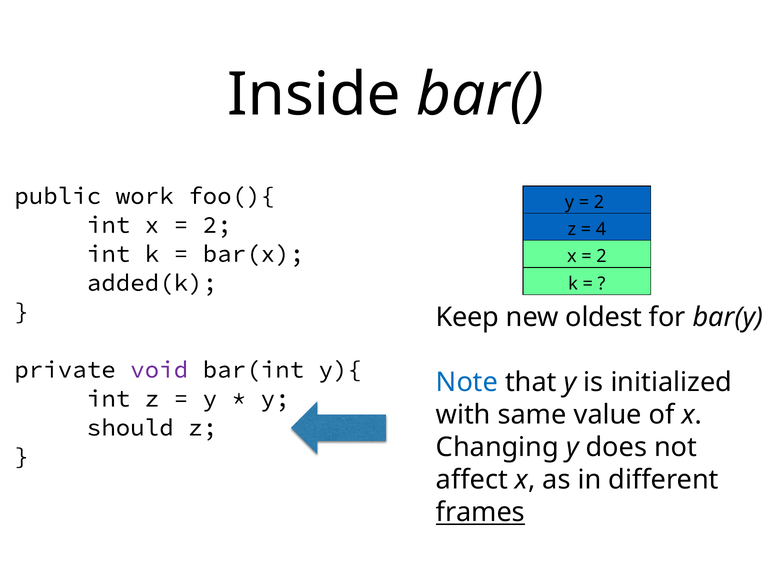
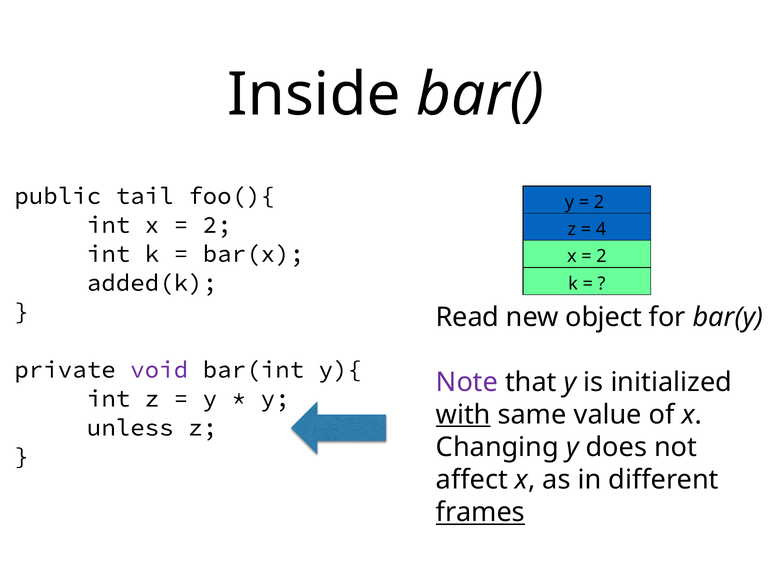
work: work -> tail (145, 196)
Keep: Keep -> Read (468, 317)
oldest: oldest -> object (604, 317)
Note colour: blue -> purple (467, 382)
with underline: none -> present (463, 415)
should: should -> unless (130, 428)
